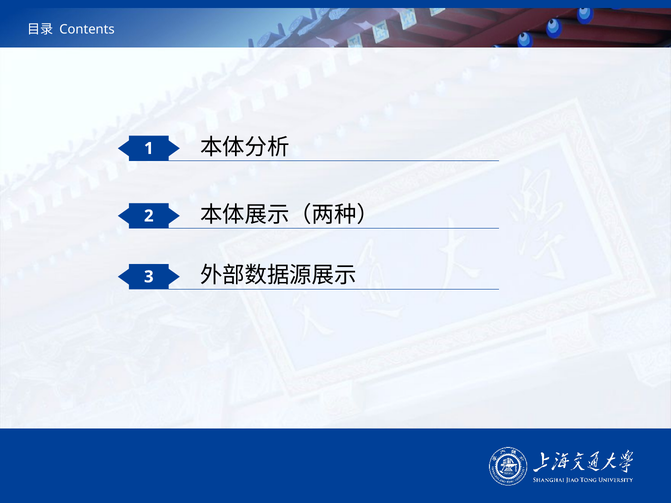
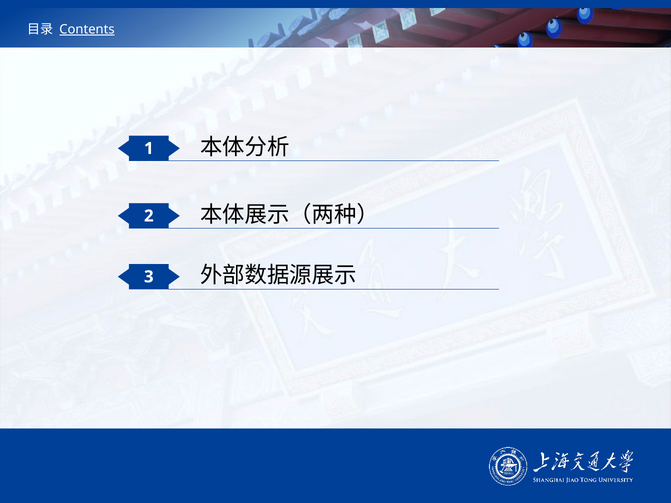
Contents underline: none -> present (87, 30)
